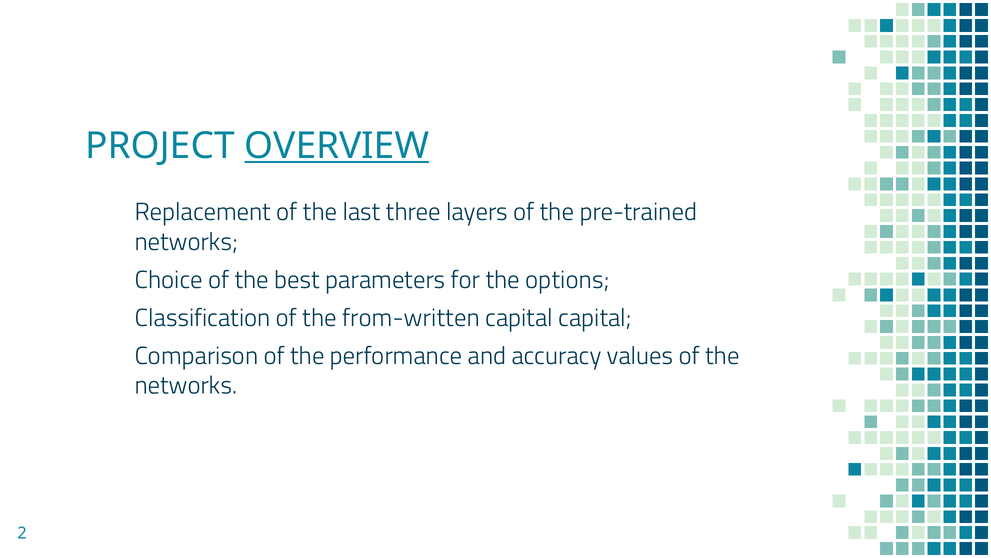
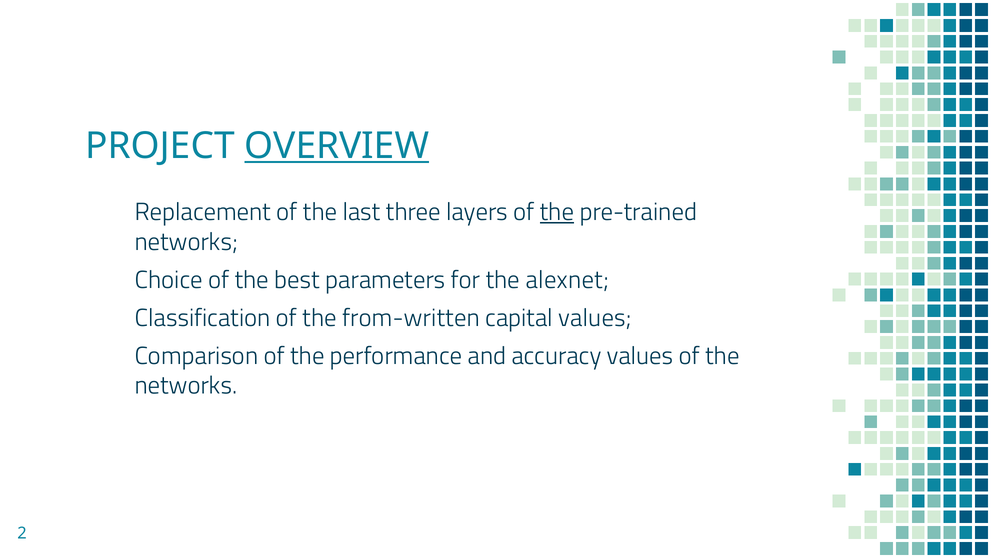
the underline: none -> present (557, 212)
options: options -> alexnet (567, 280)
capital capital: capital -> values (595, 318)
